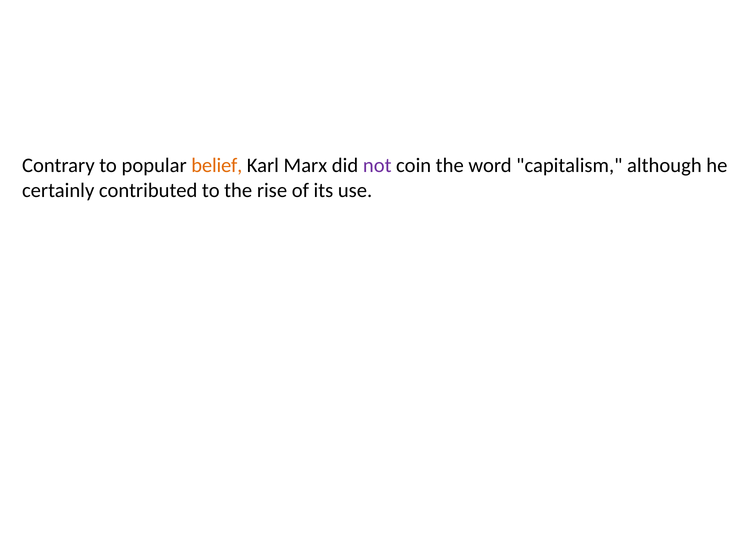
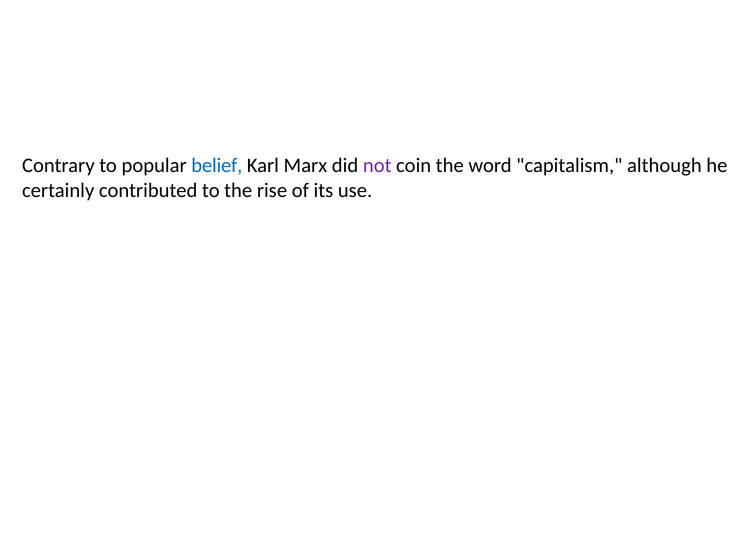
belief colour: orange -> blue (217, 166)
